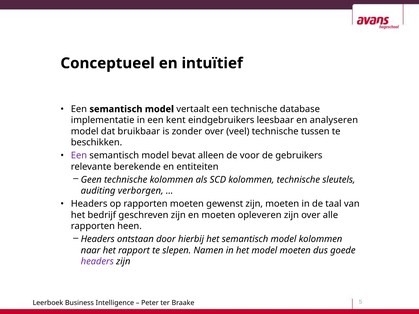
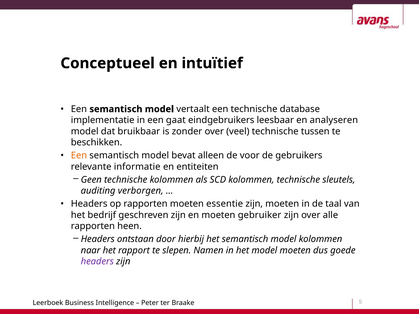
kent: kent -> gaat (176, 120)
Een colour: purple -> orange (79, 156)
berekende: berekende -> informatie (137, 167)
gewenst: gewenst -> essentie (225, 204)
opleveren: opleveren -> gebruiker (260, 215)
